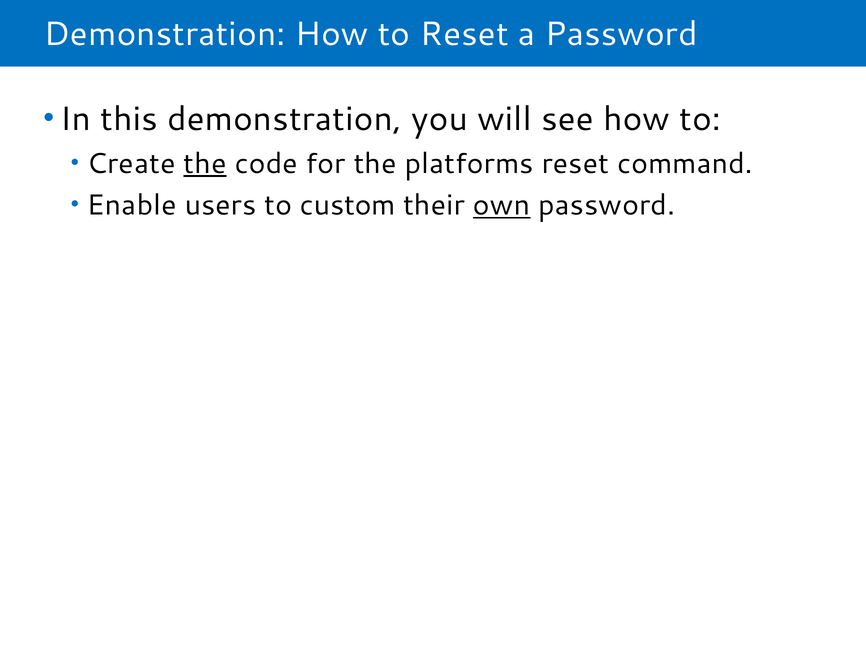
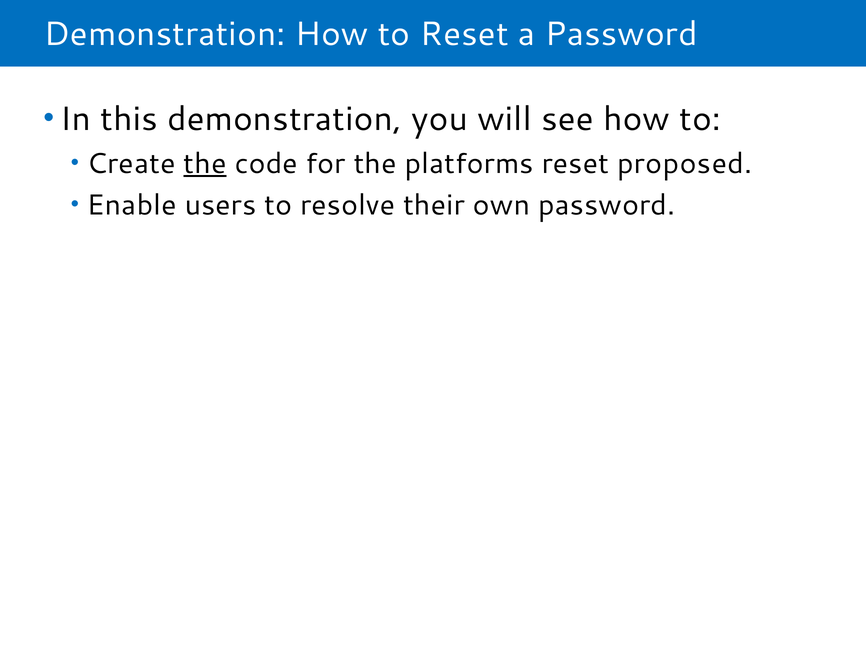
command: command -> proposed (685, 164)
custom: custom -> resolve (348, 206)
own underline: present -> none (502, 206)
